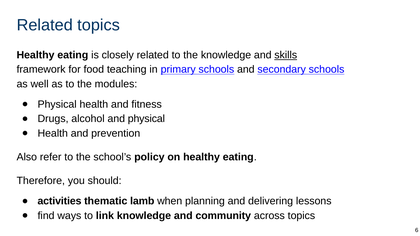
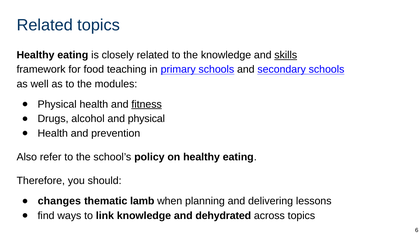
fitness underline: none -> present (147, 104)
activities: activities -> changes (59, 201)
community: community -> dehydrated (223, 216)
